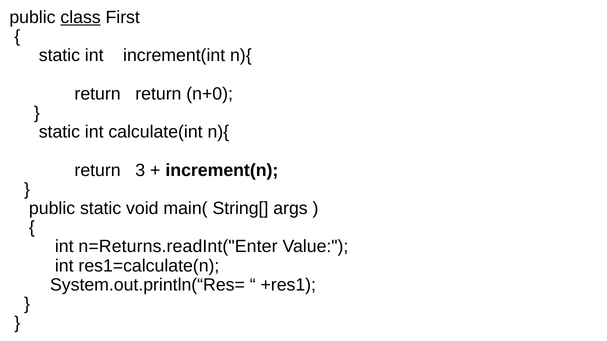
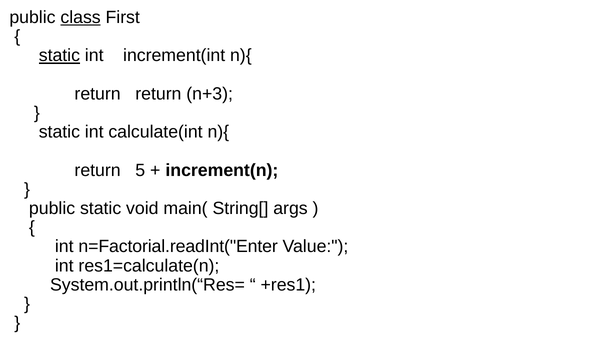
static underline: none -> present (59, 56)
n+0: n+0 -> n+3 (210, 94)
3: 3 -> 5 (140, 170)
n=Returns.readInt("Enter: n=Returns.readInt("Enter -> n=Factorial.readInt("Enter (178, 247)
